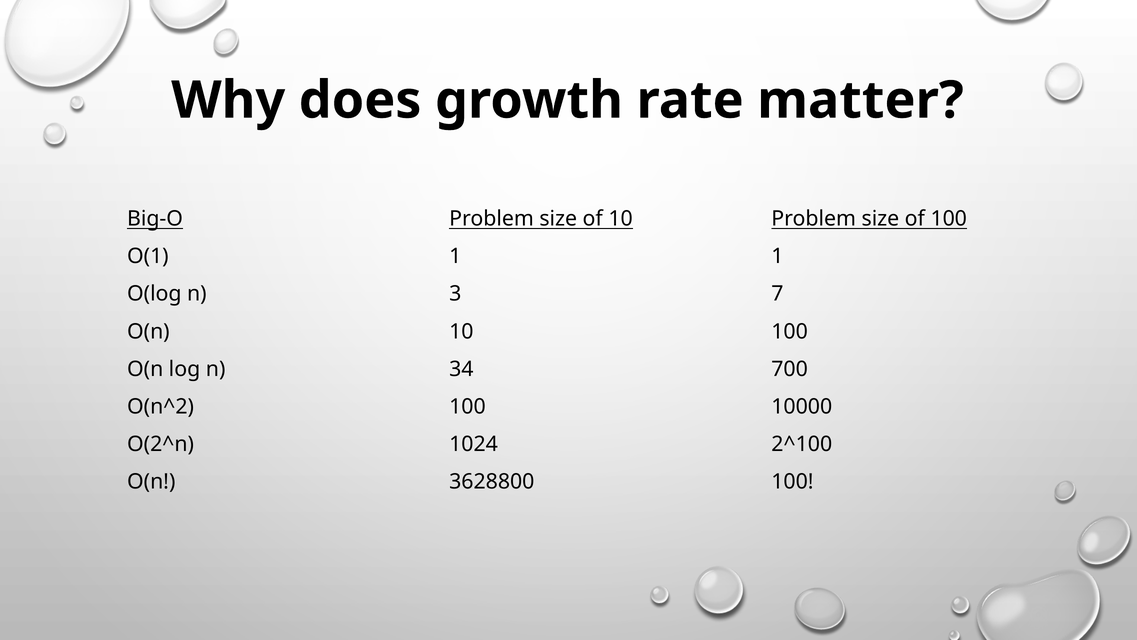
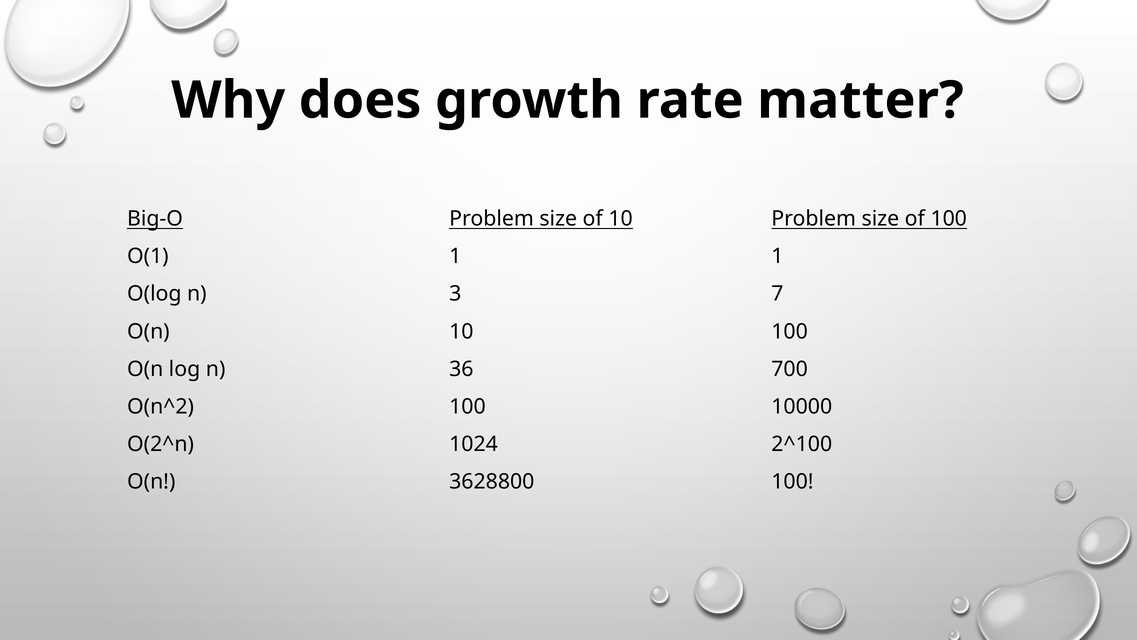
34: 34 -> 36 (461, 369)
